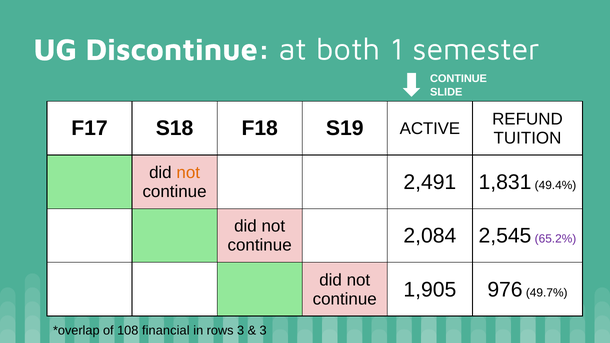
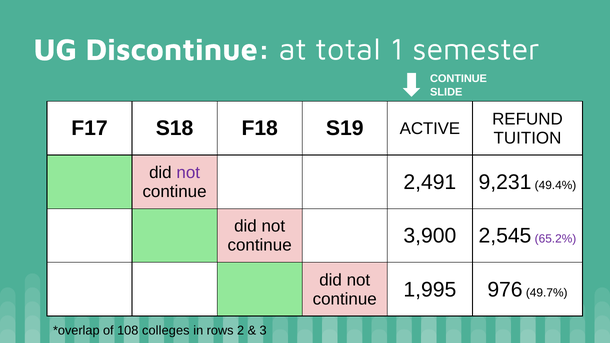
both: both -> total (348, 50)
not colour: orange -> purple (188, 173)
1,831: 1,831 -> 9,231 (505, 182)
2,084: 2,084 -> 3,900 (430, 236)
1,905: 1,905 -> 1,995 (430, 290)
financial: financial -> colleges (166, 331)
rows 3: 3 -> 2 (241, 331)
